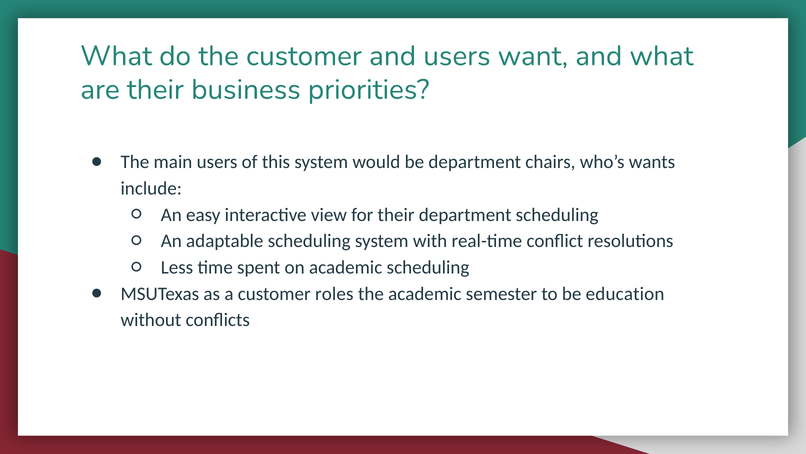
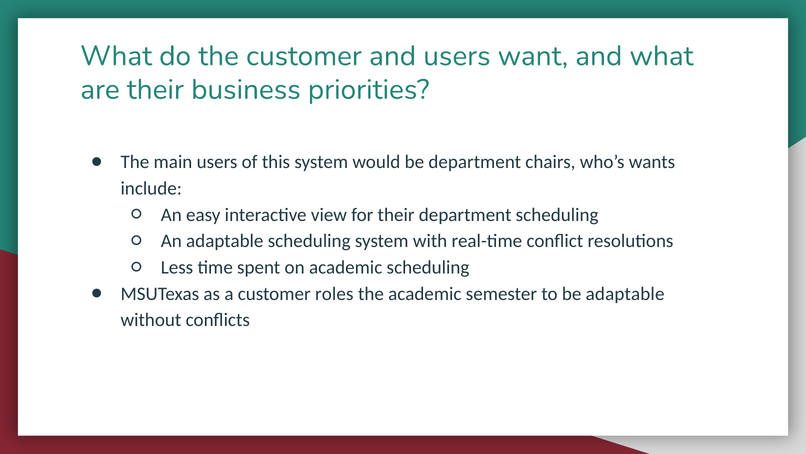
be education: education -> adaptable (625, 293)
